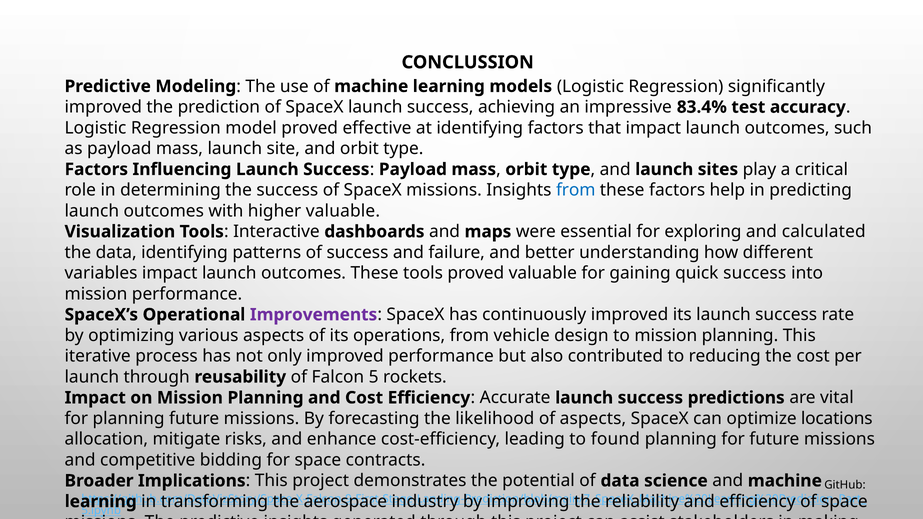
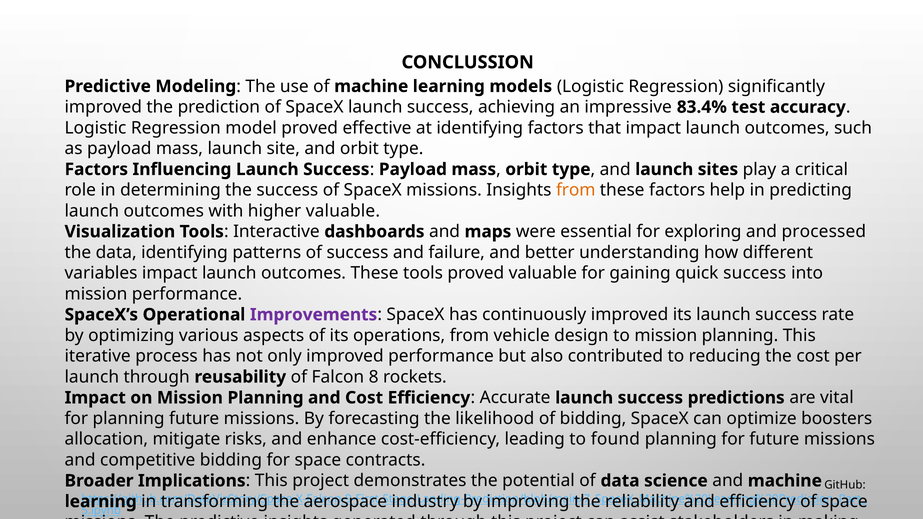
from colour: blue -> orange (576, 190)
calculated: calculated -> processed (824, 232)
5: 5 -> 8 (374, 377)
of aspects: aspects -> bidding (593, 419)
locations: locations -> boosters (837, 419)
